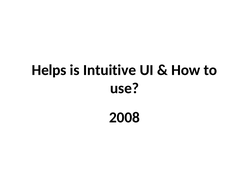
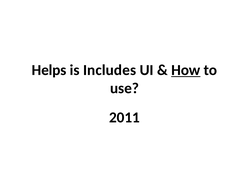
Intuitive: Intuitive -> Includes (110, 70)
How underline: none -> present (186, 70)
2008: 2008 -> 2011 (124, 117)
